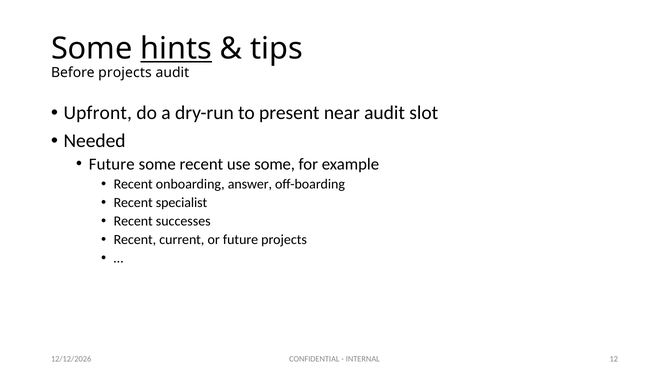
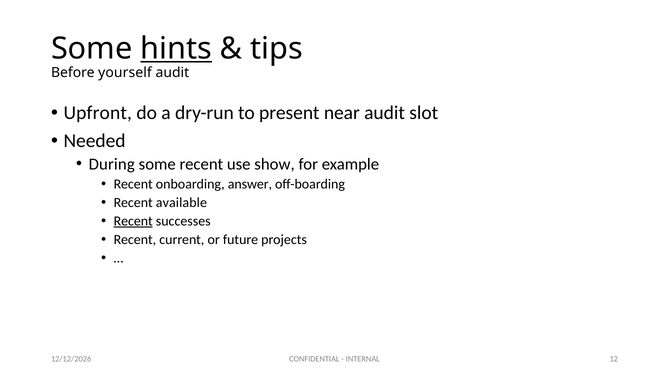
Before projects: projects -> yourself (125, 73)
Future: Future -> During (112, 164)
use some: some -> show (275, 164)
specialist: specialist -> available (181, 203)
Recent underline: none -> present (133, 221)
